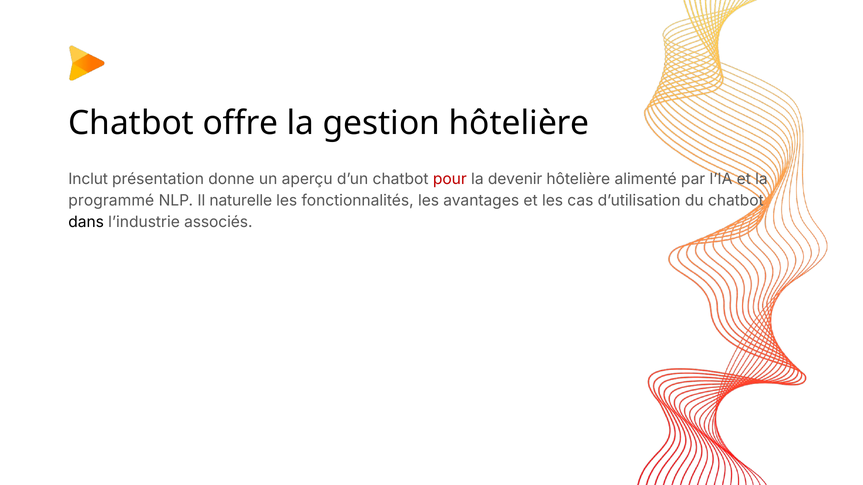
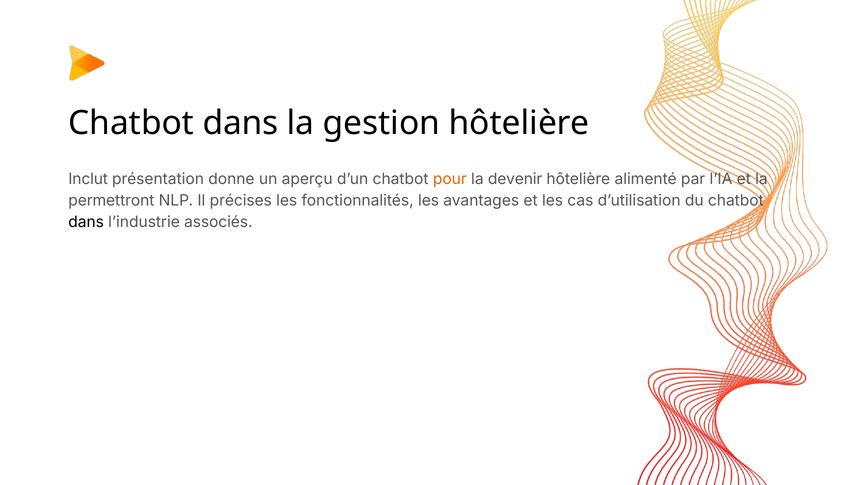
offre: offre -> dans (241, 124)
pour colour: red -> orange (450, 179)
programmé: programmé -> permettront (111, 201)
naturelle: naturelle -> précises (241, 201)
